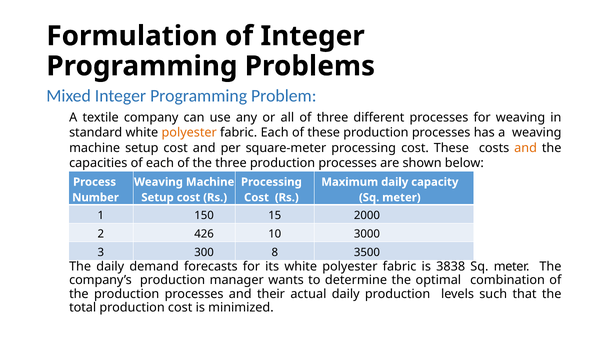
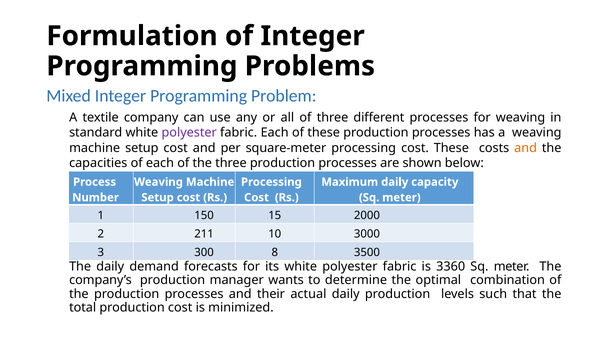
polyester colour: orange -> purple (189, 133)
426: 426 -> 211 (204, 234)
3838: 3838 -> 3360 (451, 267)
